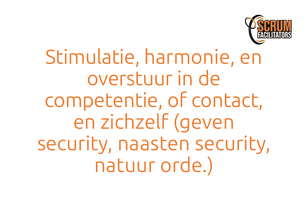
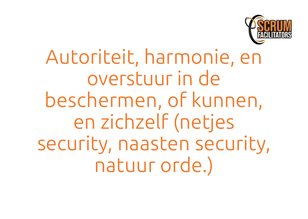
Stimulatie: Stimulatie -> Autoriteit (93, 57)
competentie: competentie -> beschermen (104, 101)
contact: contact -> kunnen (227, 101)
geven: geven -> netjes (204, 122)
